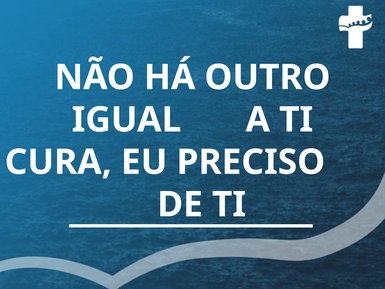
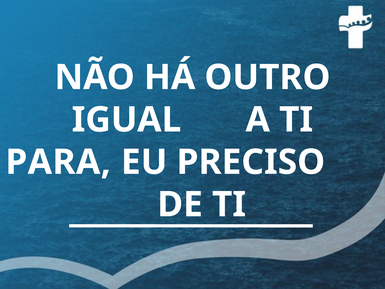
CURA: CURA -> PARA (58, 162)
